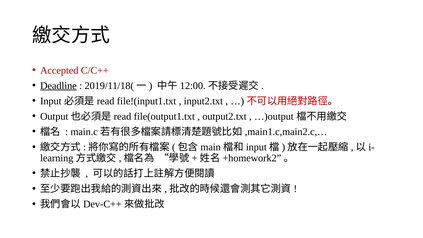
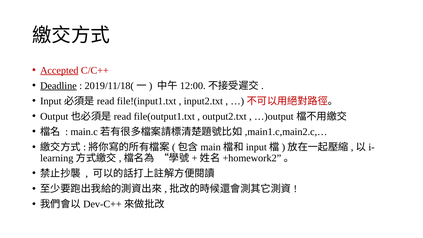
Accepted underline: none -> present (59, 70)
